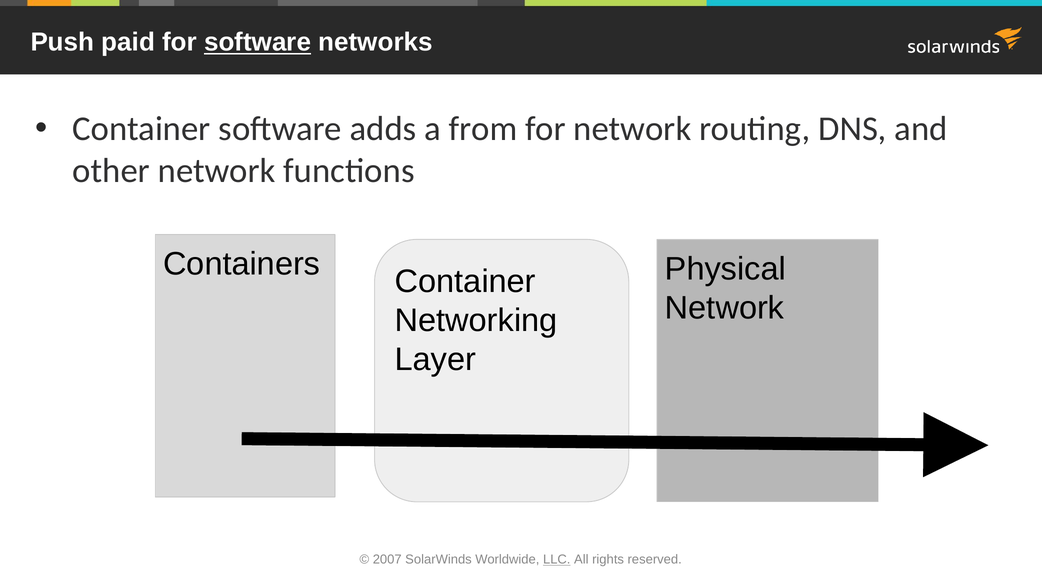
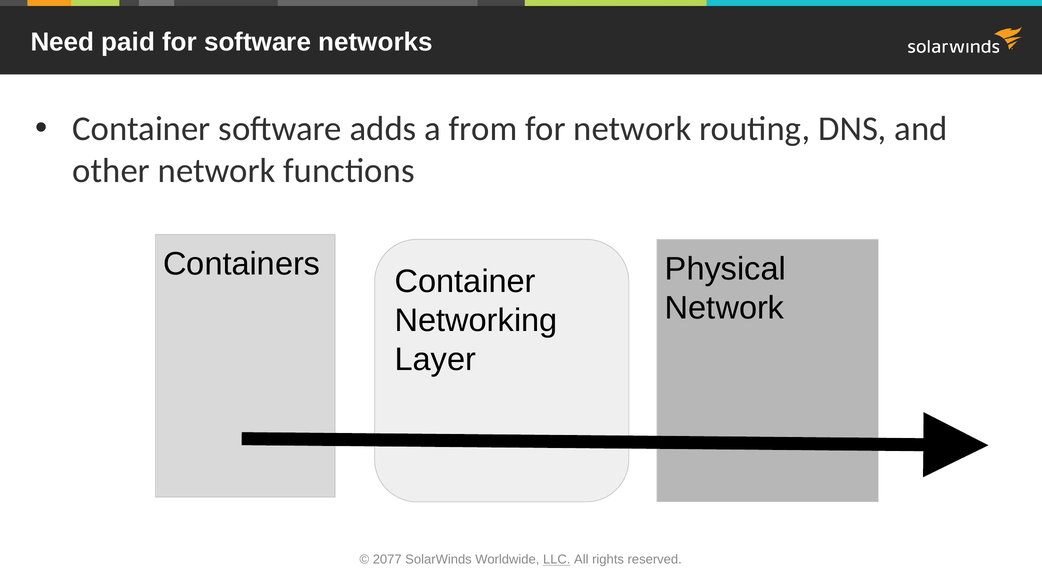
Push: Push -> Need (62, 42)
software underline: present -> none (258, 42)
2007: 2007 -> 2077 (387, 560)
